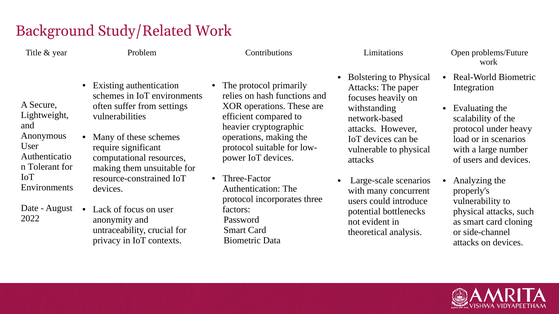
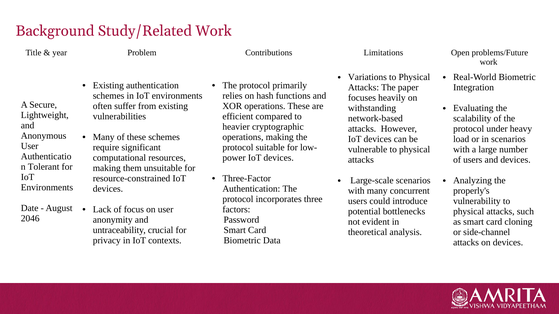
Bolstering: Bolstering -> Variations (367, 77)
from settings: settings -> existing (173, 106)
2022: 2022 -> 2046 (30, 219)
